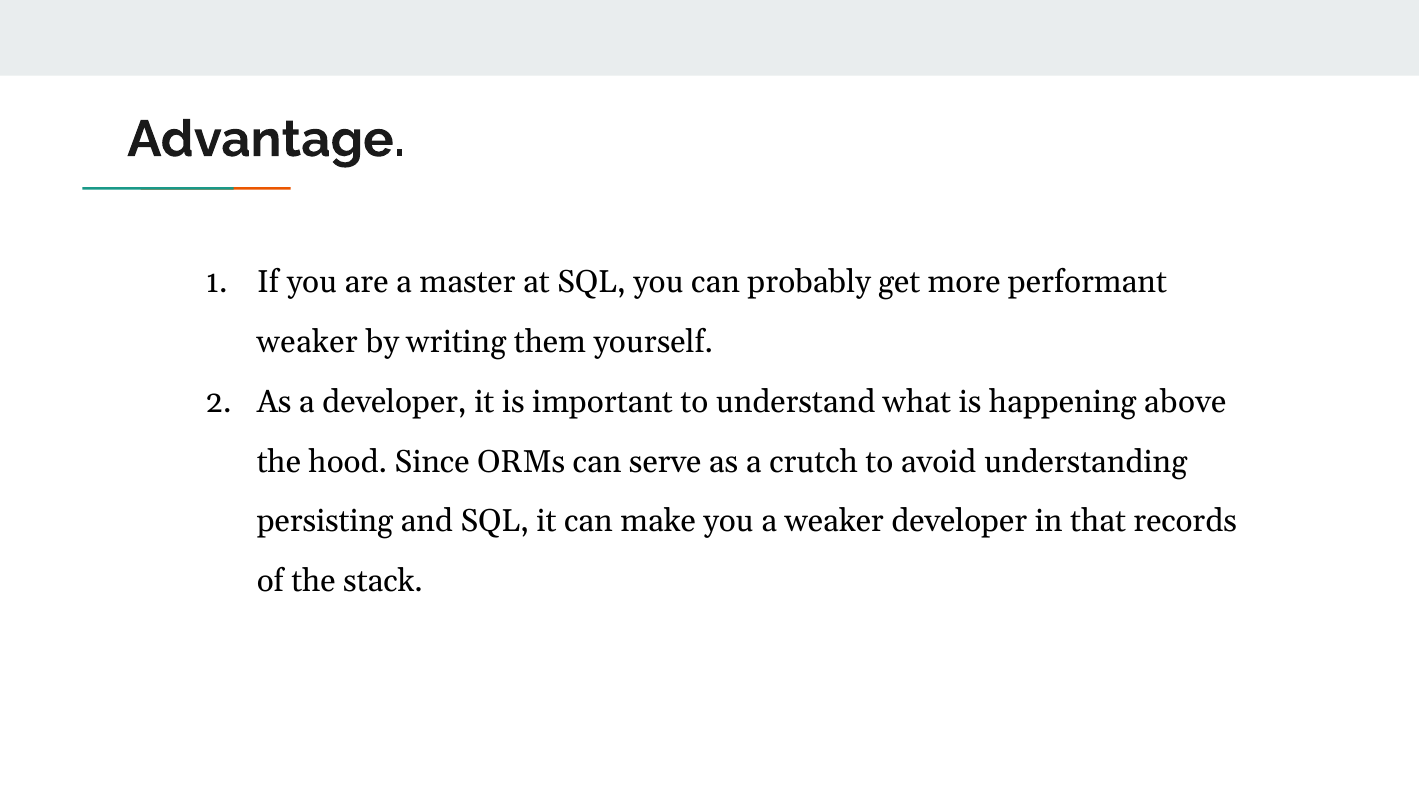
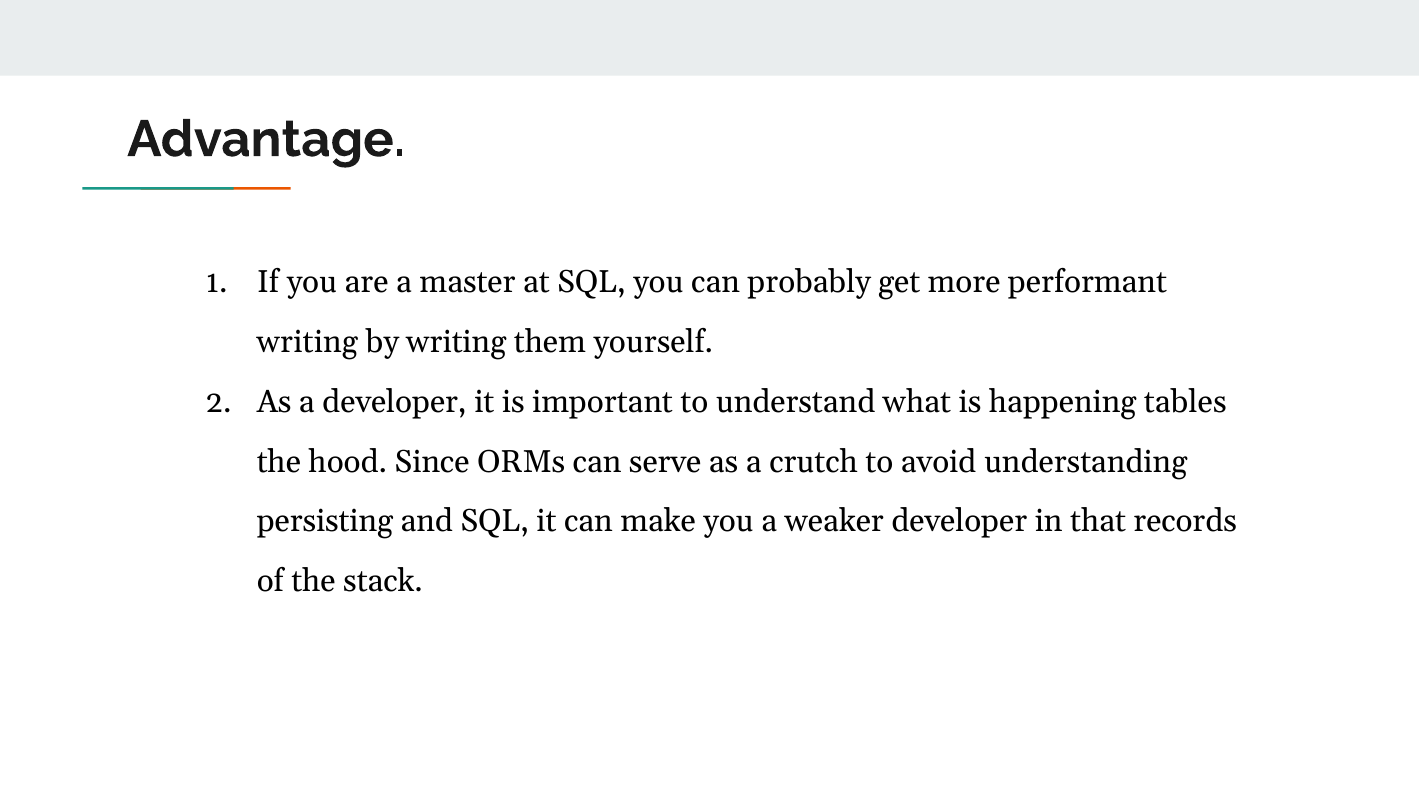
weaker: weaker -> writing (307, 342)
above: above -> tables (1185, 402)
